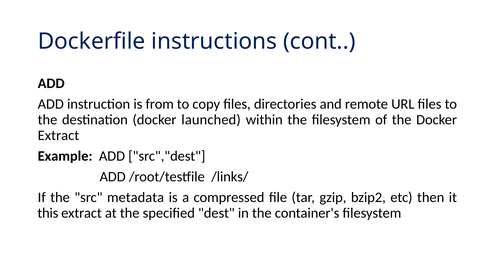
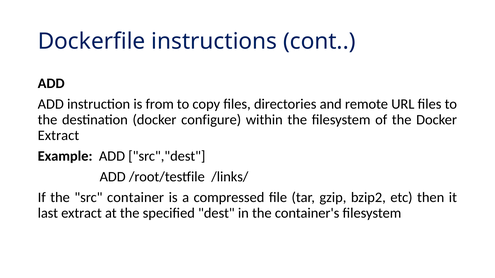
launched: launched -> configure (211, 120)
metadata: metadata -> container (136, 198)
this: this -> last (48, 213)
